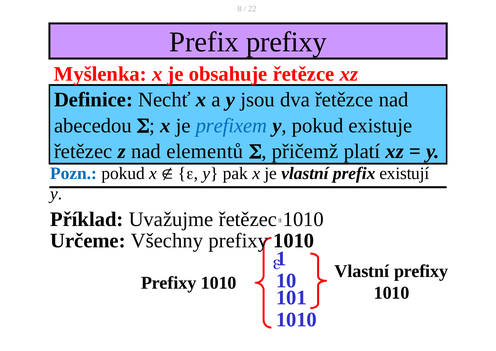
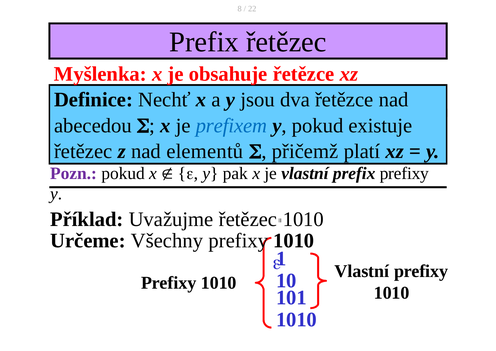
Prefix prefixy: prefixy -> řetězec (286, 42)
Pozn colour: blue -> purple (74, 173)
prefix existují: existují -> prefixy (404, 173)
